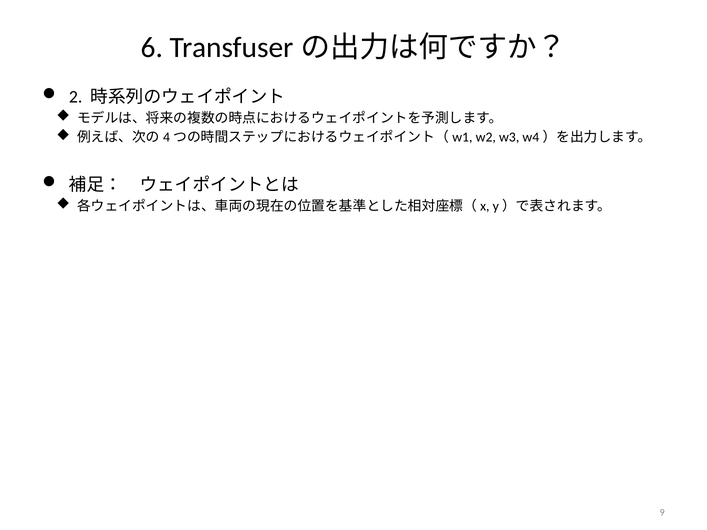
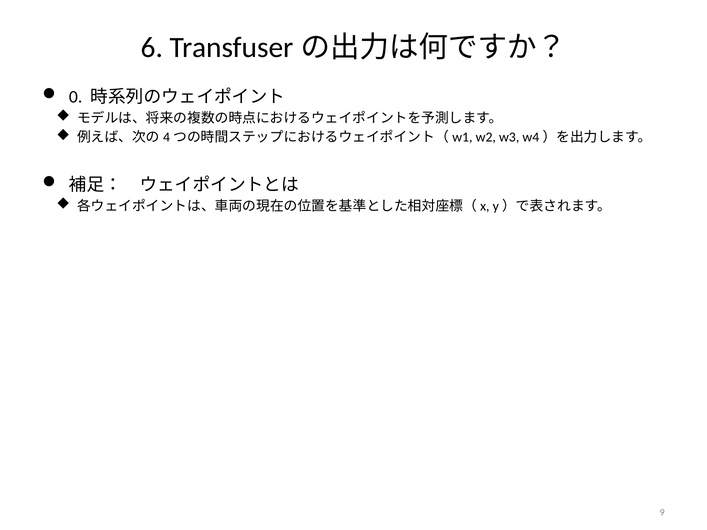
2: 2 -> 0 (76, 97)
